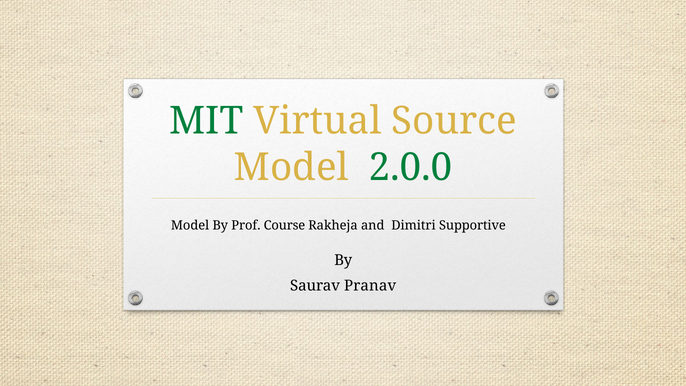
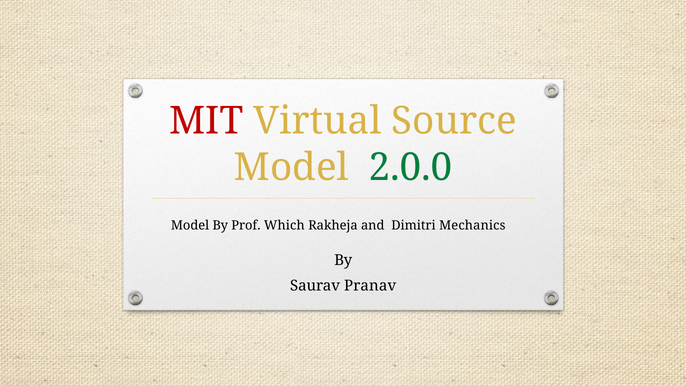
MIT colour: green -> red (206, 121)
Course: Course -> Which (284, 226)
Supportive: Supportive -> Mechanics (472, 226)
